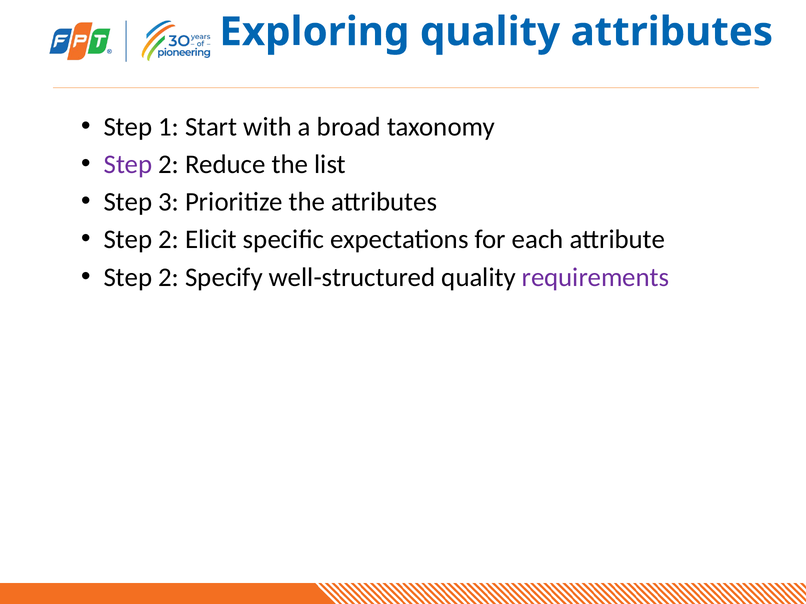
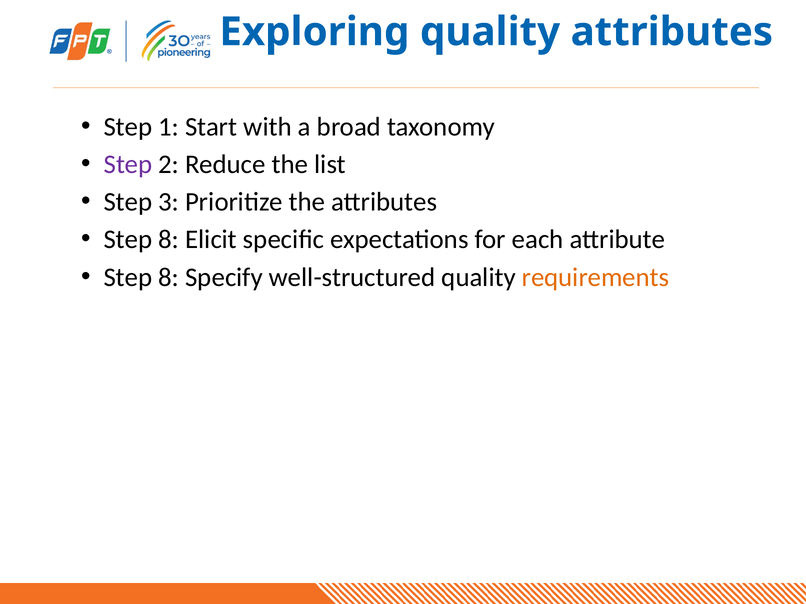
2: 2 -> 8 (169, 240)
2: 2 -> 8 (169, 277)
requirements colour: purple -> orange (596, 277)
